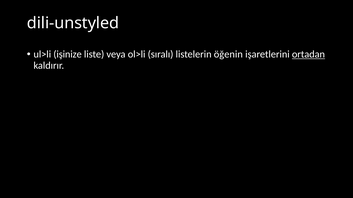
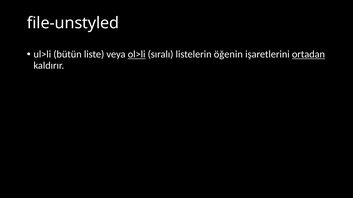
dili-unstyled: dili-unstyled -> file-unstyled (73, 23)
işinize: işinize -> bütün (68, 54)
ol>li underline: none -> present (137, 54)
